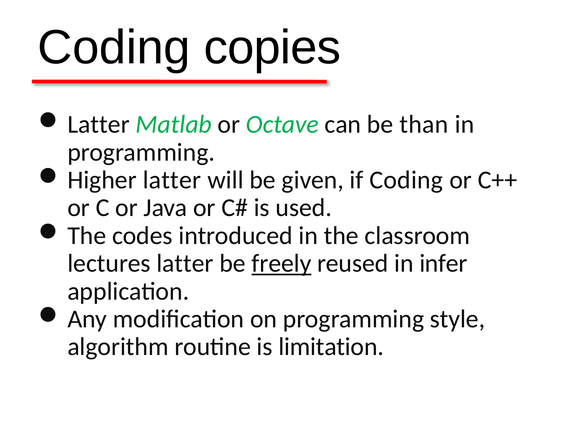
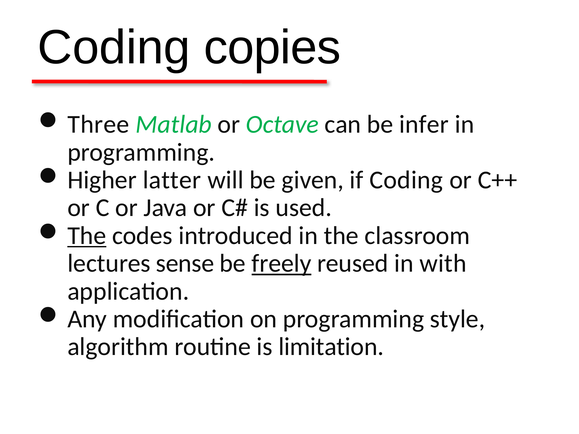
Latter: Latter -> Three (98, 125)
than: than -> infer (424, 125)
The underline: none -> present (87, 236)
lectures latter: latter -> sense (185, 264)
infer: infer -> with (443, 264)
